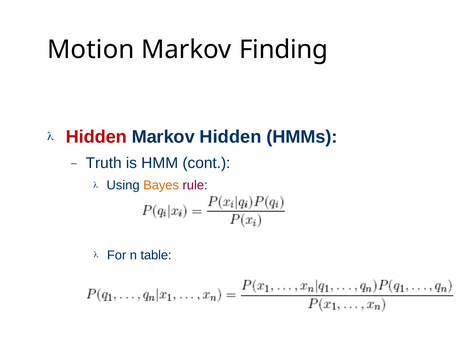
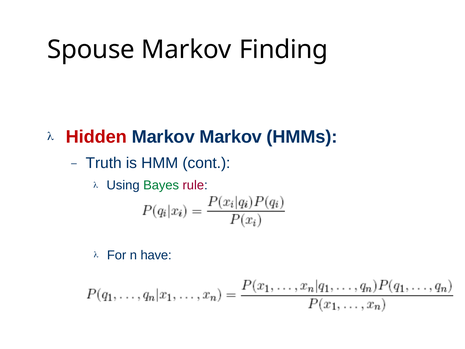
Motion: Motion -> Spouse (91, 50)
Markov Hidden: Hidden -> Markov (231, 137)
Bayes colour: orange -> green (161, 185)
table: table -> have (156, 255)
